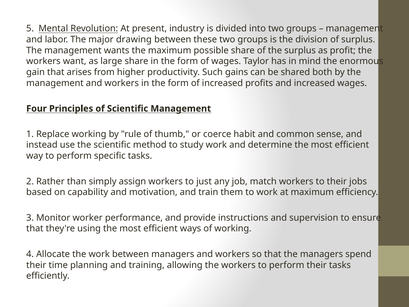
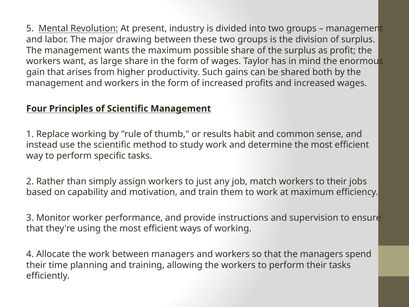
coerce: coerce -> results (217, 134)
